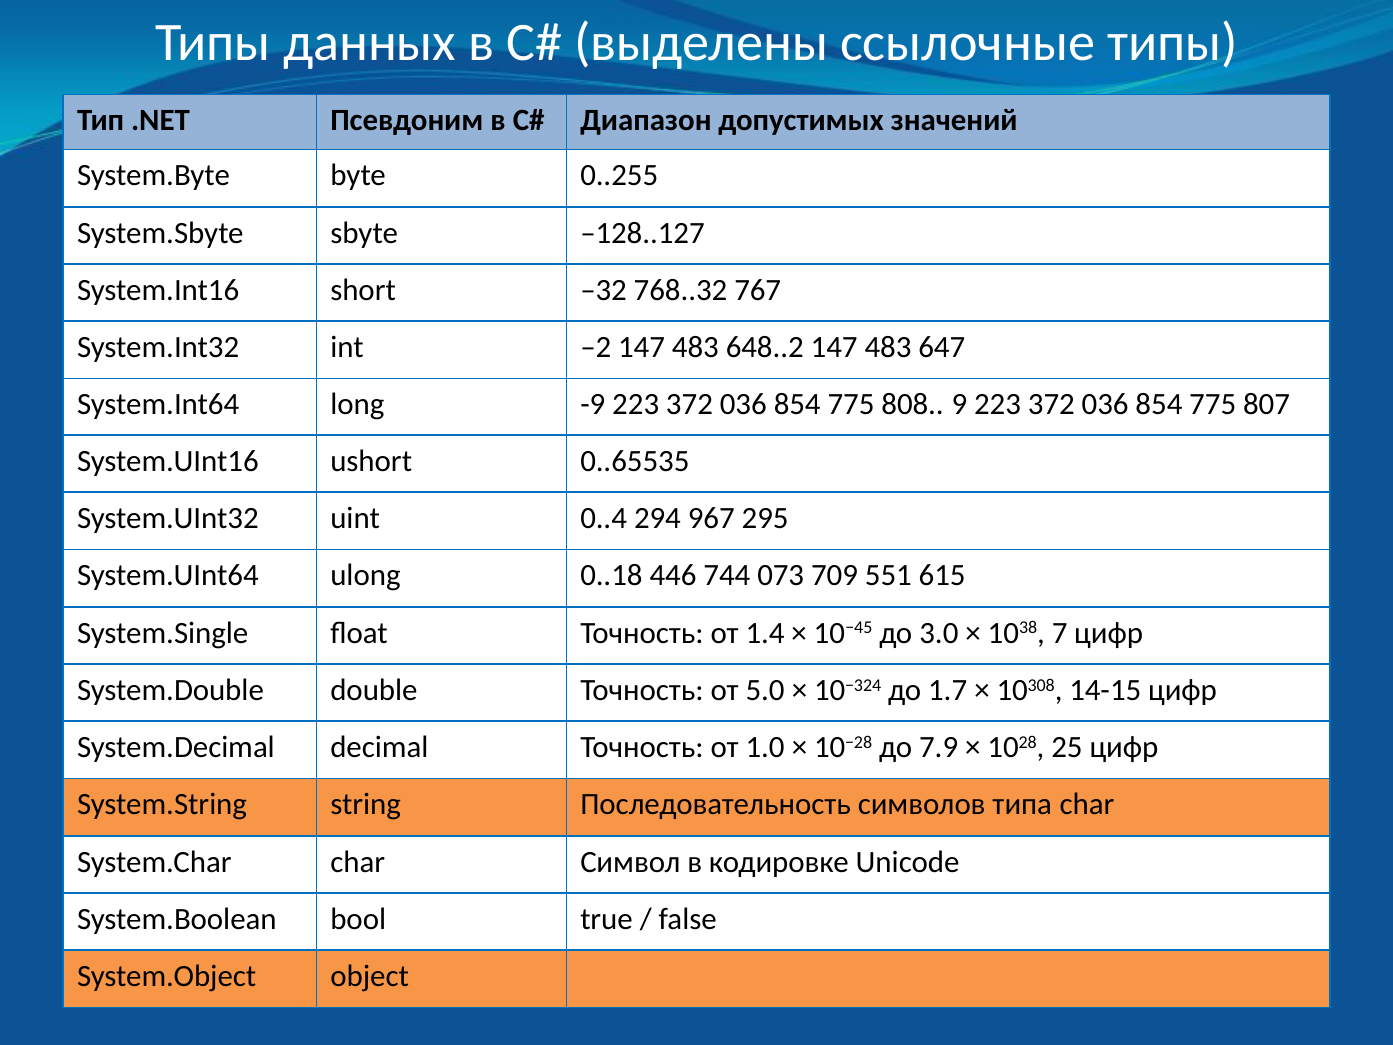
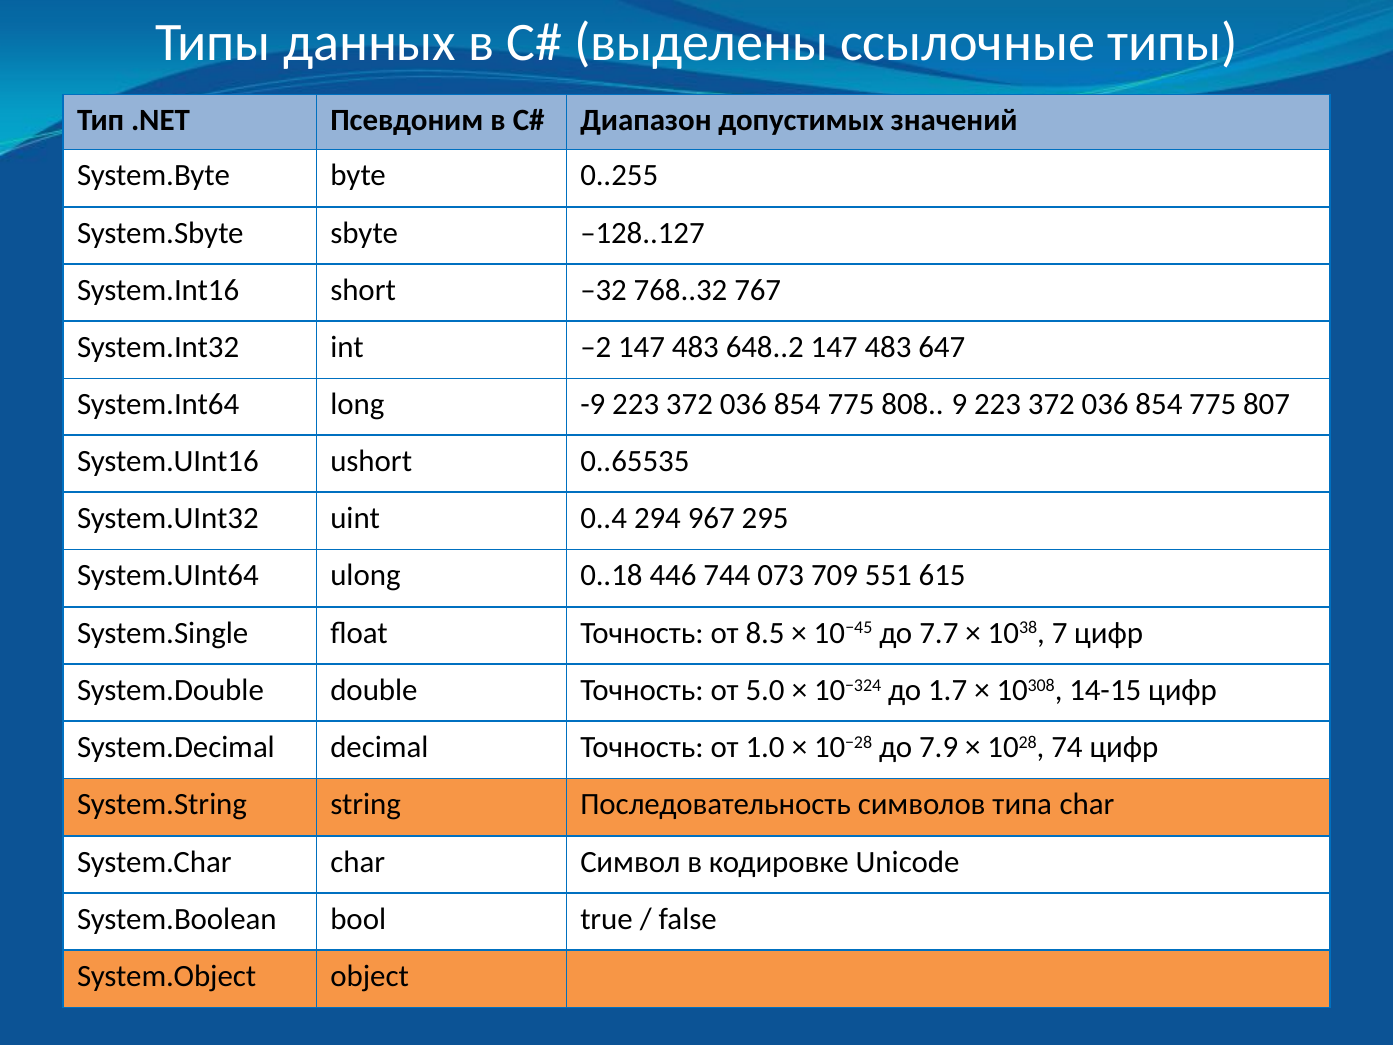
1.4: 1.4 -> 8.5 (765, 633)
3.0: 3.0 -> 7.7 (939, 633)
25: 25 -> 74 (1067, 747)
